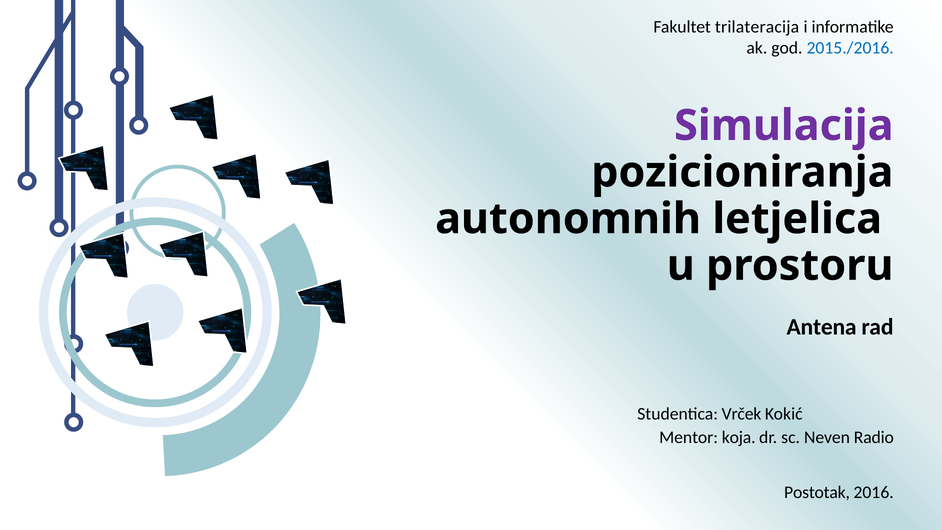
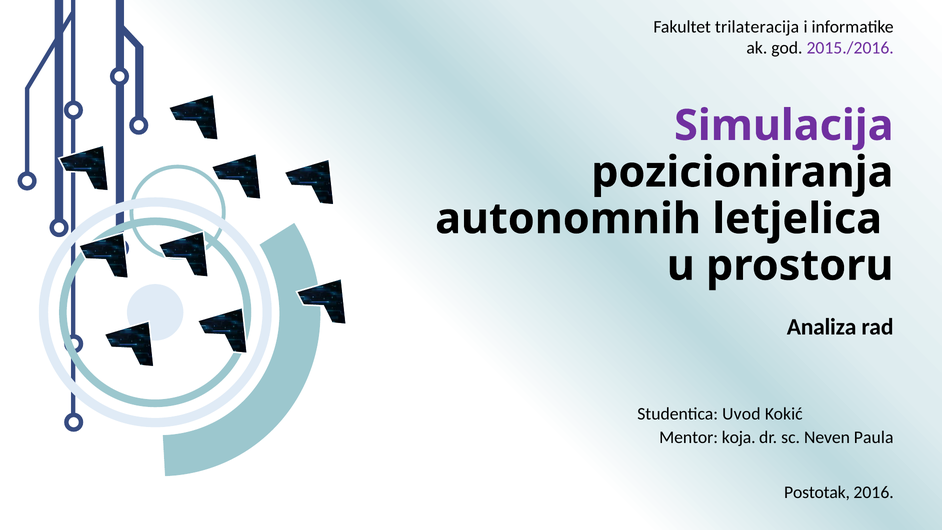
2015./2016 colour: blue -> purple (850, 48)
Antena: Antena -> Analiza (822, 327)
Vrček: Vrček -> Uvod (741, 414)
Radio: Radio -> Paula (874, 437)
